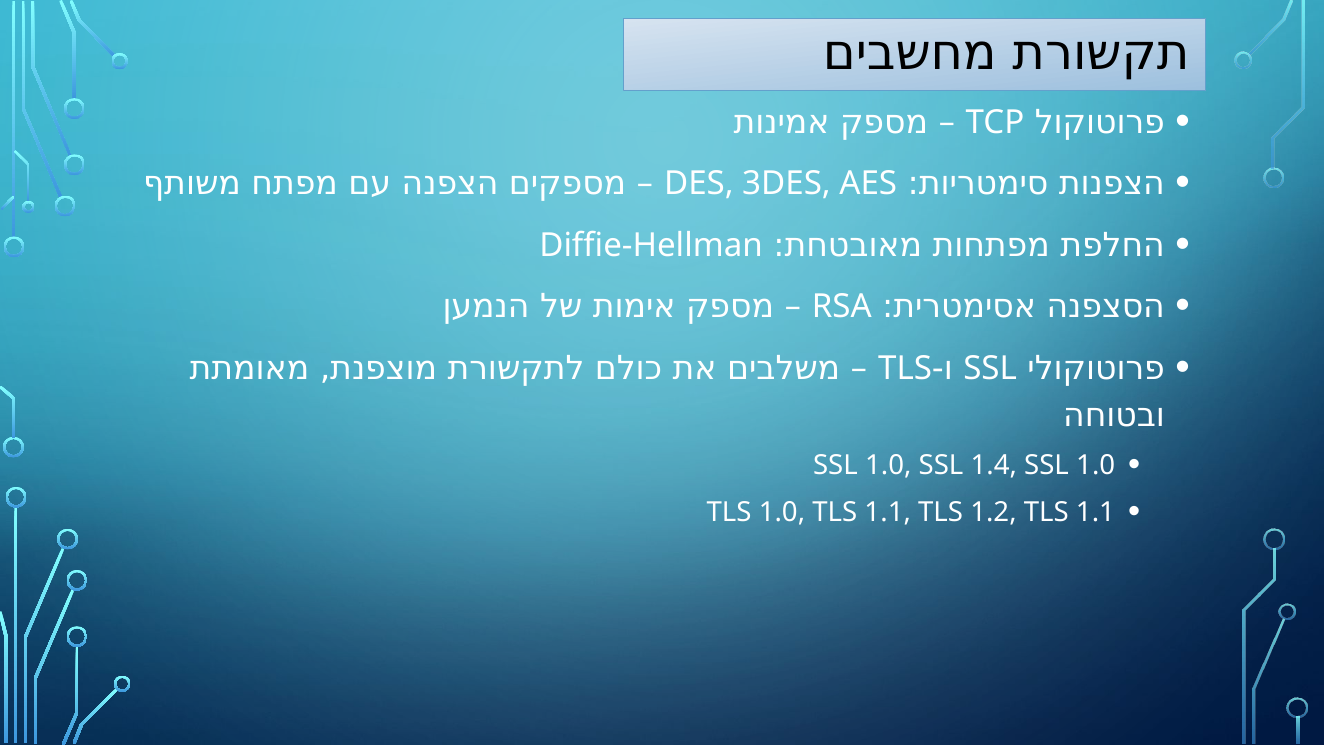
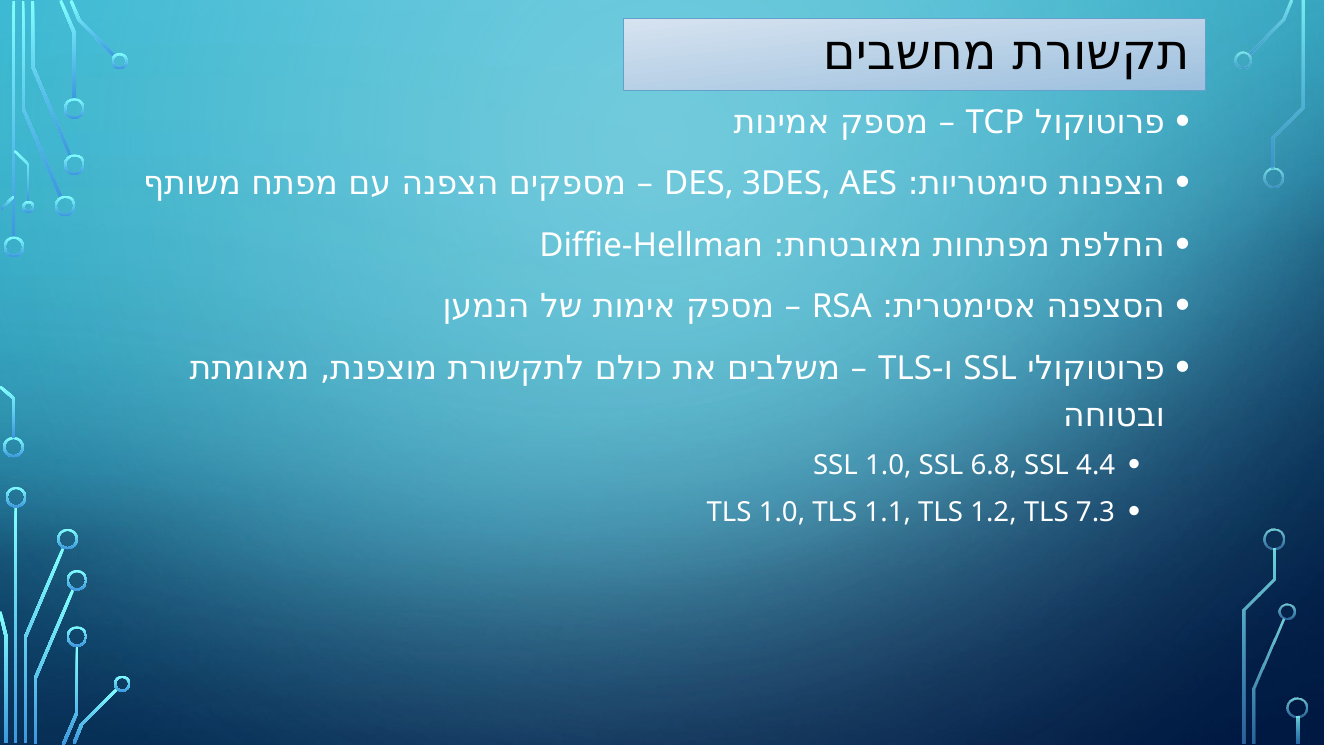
1.4: 1.4 -> 6.8 (994, 465)
1.0: 1.0 -> 4.4 (1096, 465)
1.2 TLS 1.1: 1.1 -> 7.3 (1096, 512)
